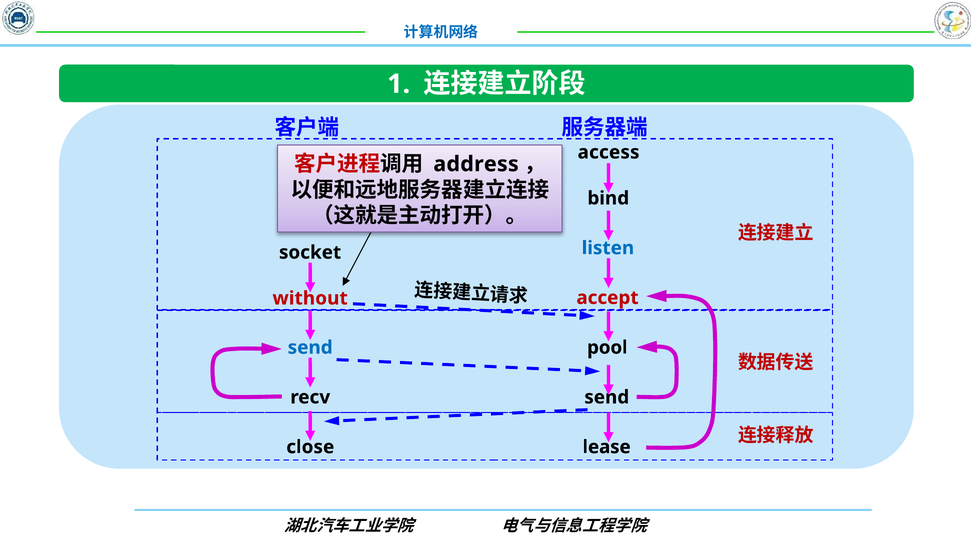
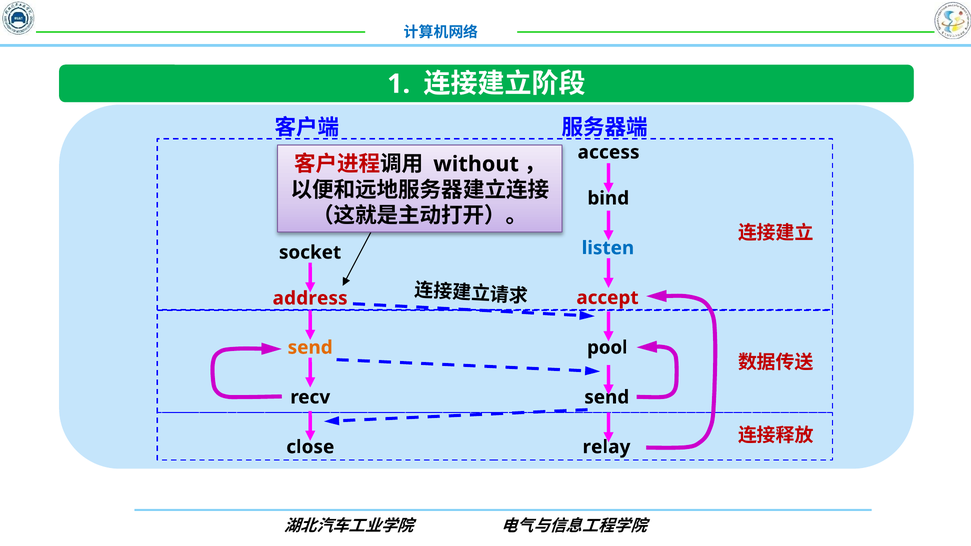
address: address -> without (476, 164)
without: without -> address (310, 298)
send colour: blue -> orange (310, 348)
lease: lease -> relay (606, 447)
